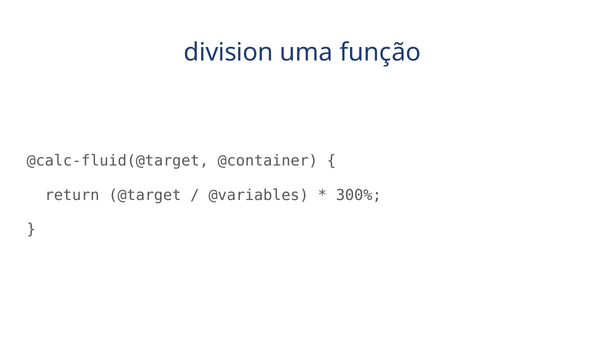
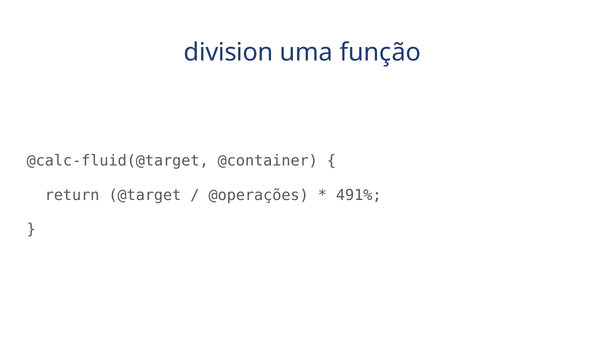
@variables: @variables -> @operações (259, 195)
300%: 300% -> 491% (359, 195)
